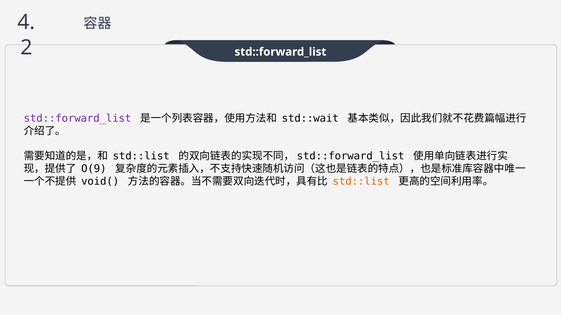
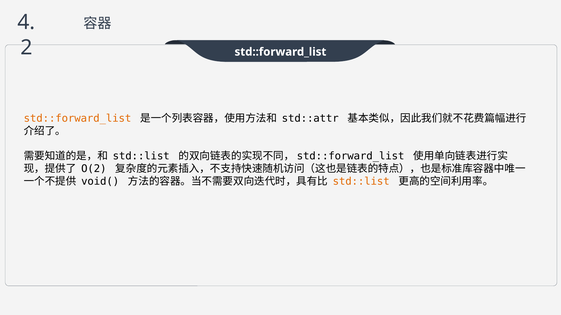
std::forward_list colour: purple -> orange (78, 119)
std::wait: std::wait -> std::attr (310, 119)
O(9: O(9 -> O(2 (94, 169)
